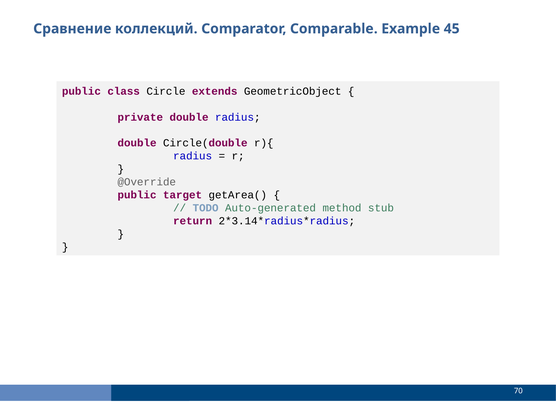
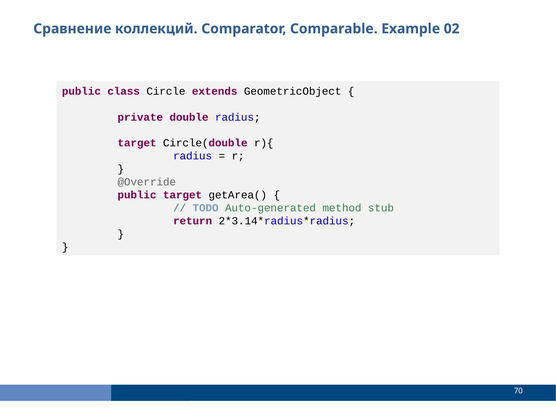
45: 45 -> 02 (452, 29)
double: double -> target (137, 143)
